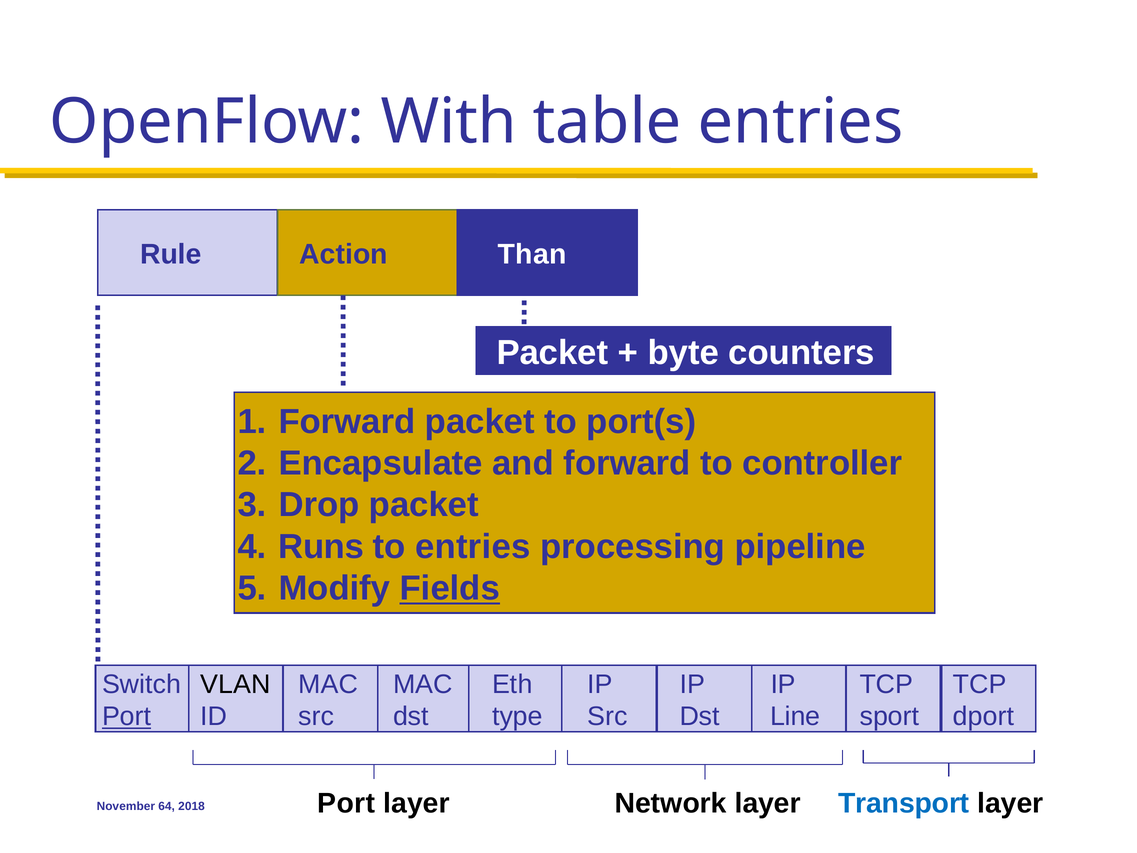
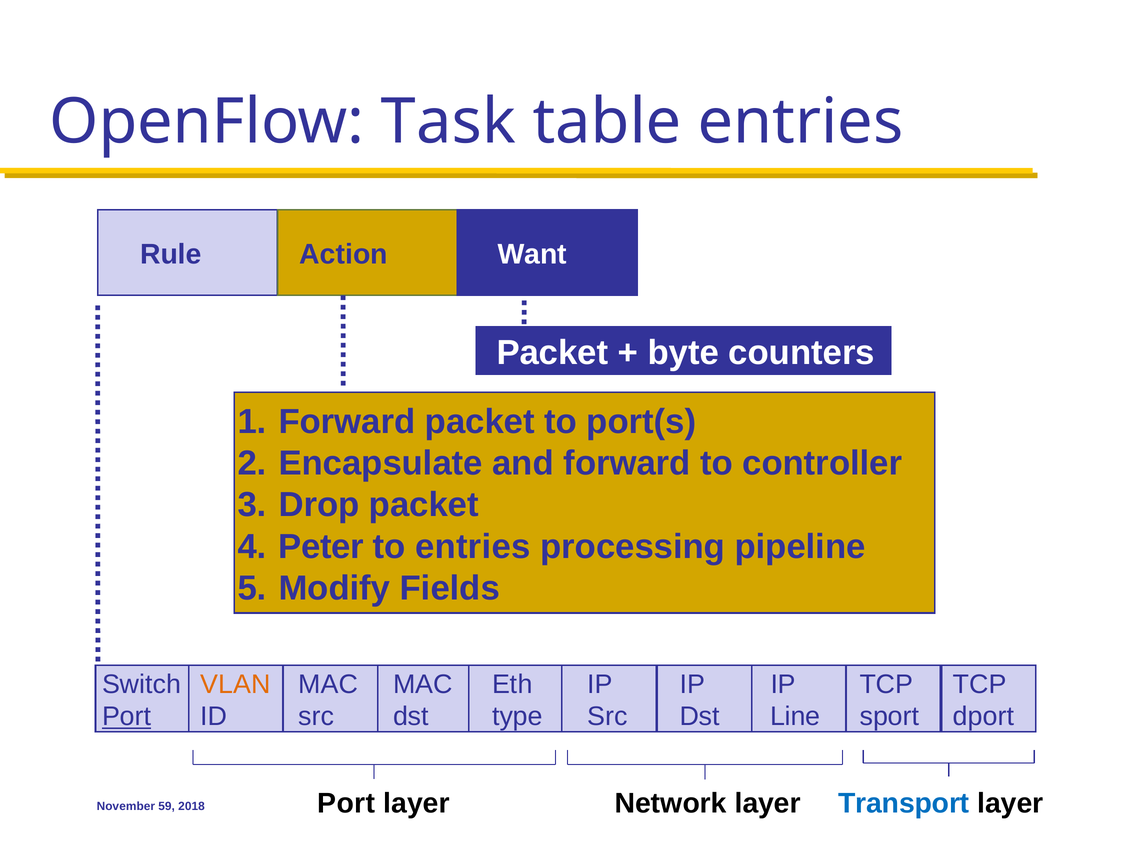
With: With -> Task (448, 122)
Than: Than -> Want (532, 254)
Runs: Runs -> Peter (321, 547)
Fields underline: present -> none (450, 588)
VLAN colour: black -> orange (236, 684)
64: 64 -> 59 (167, 806)
